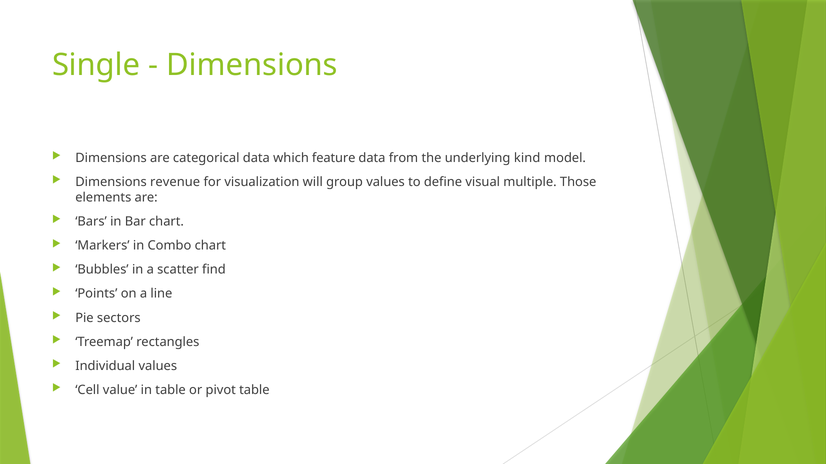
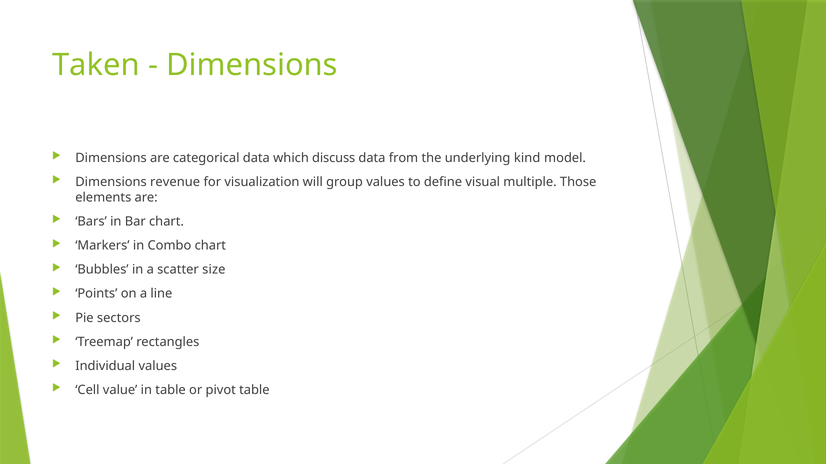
Single: Single -> Taken (96, 65)
feature: feature -> discuss (334, 158)
find: find -> size (214, 270)
